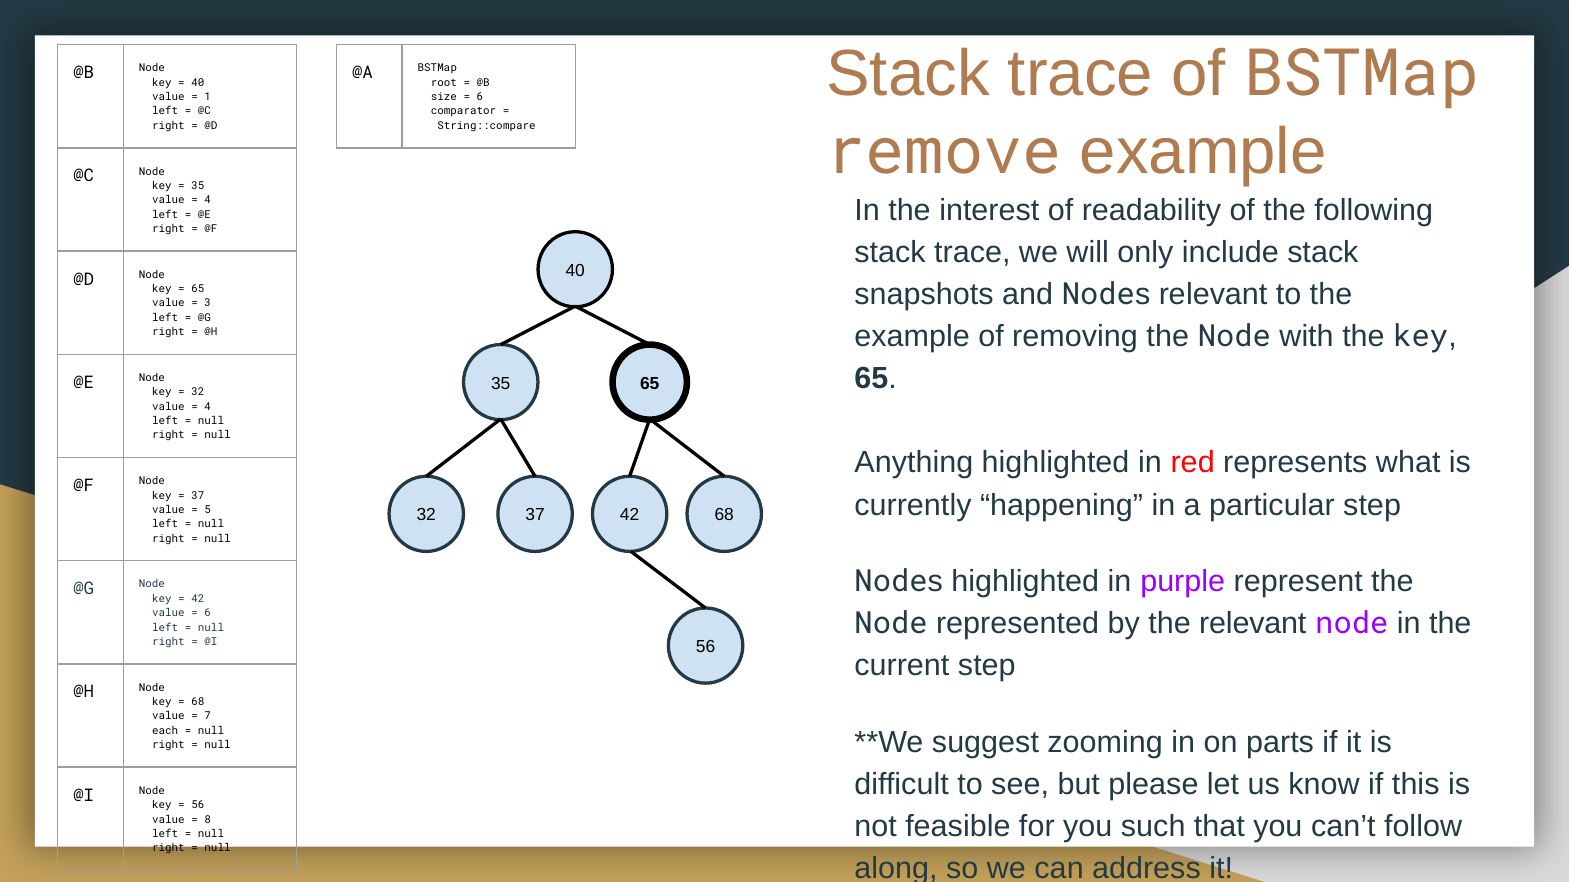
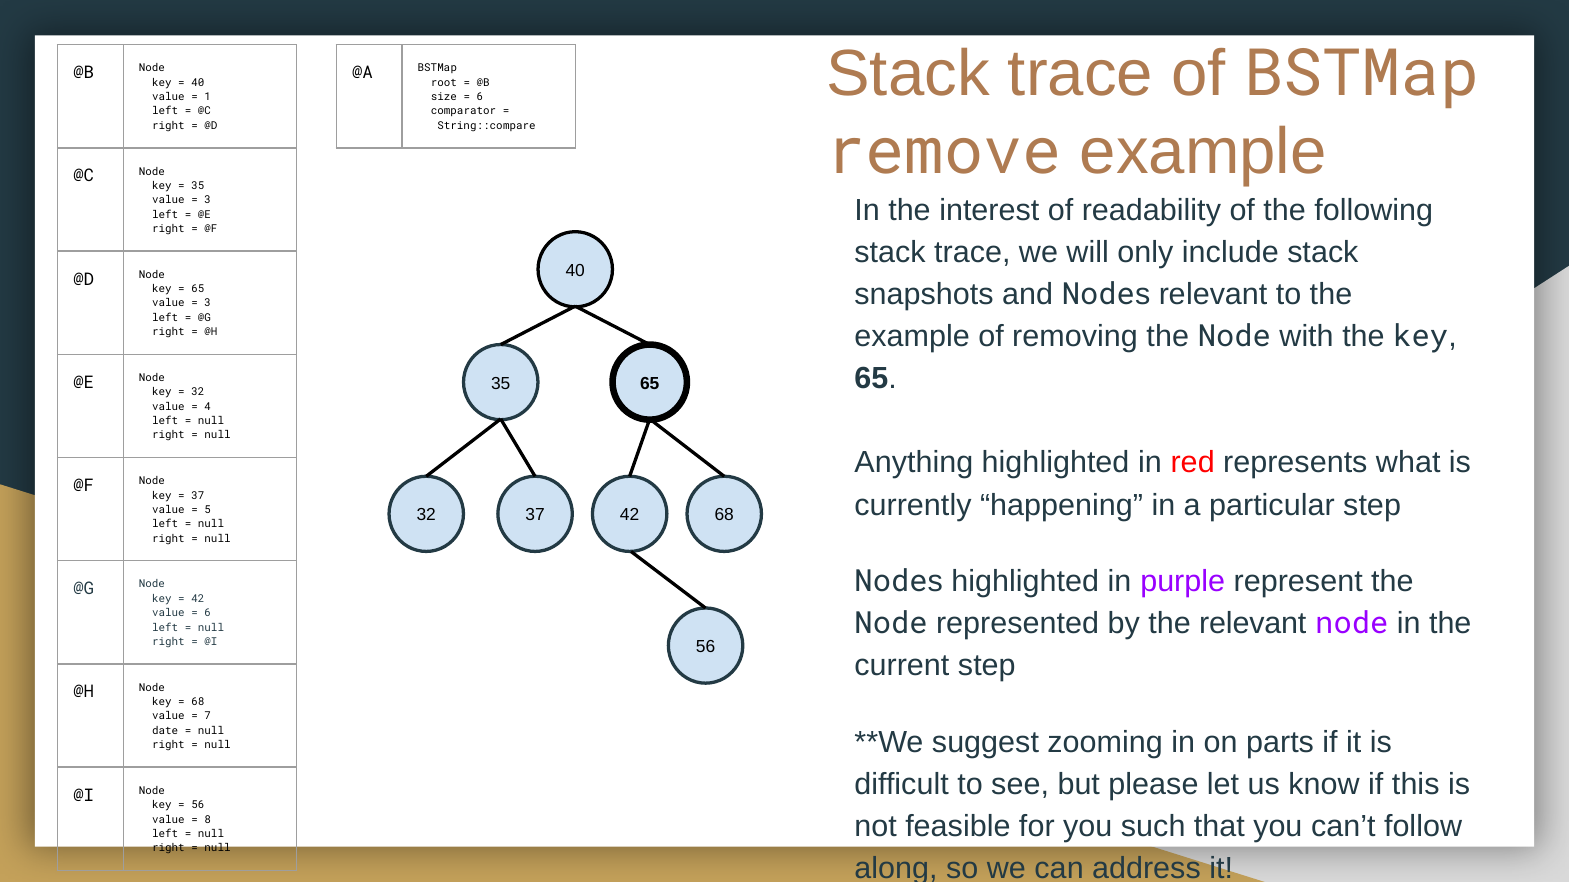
4: 4 -> 3 (208, 200)
each: each -> date (165, 731)
